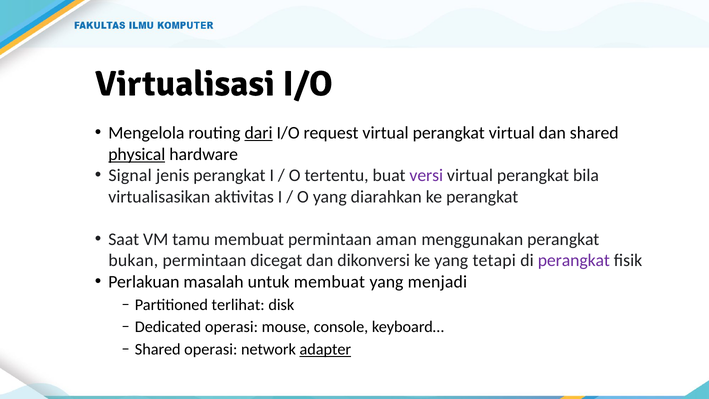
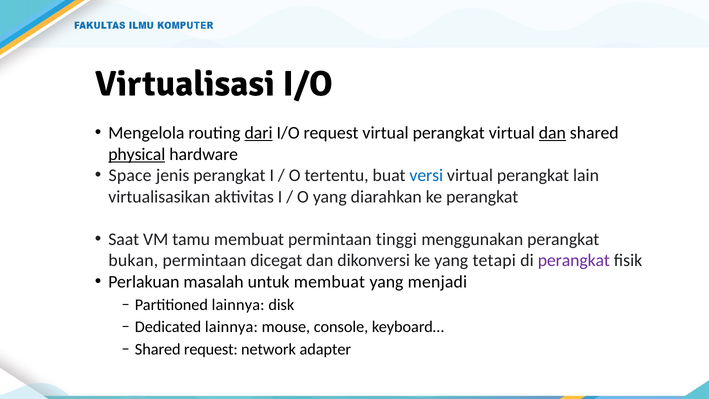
dan underline: none -> present (552, 133)
Signal: Signal -> Space (130, 175)
versi colour: purple -> blue (426, 175)
bila: bila -> lain (586, 175)
aman: aman -> tinggi (396, 239)
Partitioned terlihat: terlihat -> lainnya (238, 305)
Dedicated operasi: operasi -> lainnya (231, 327)
Shared operasi: operasi -> request (211, 349)
adapter underline: present -> none (325, 349)
